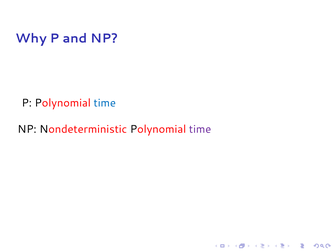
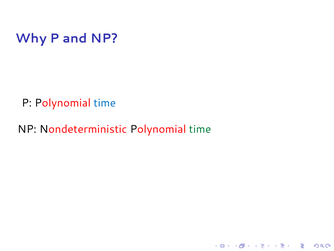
time colour: purple -> green (200, 129)
